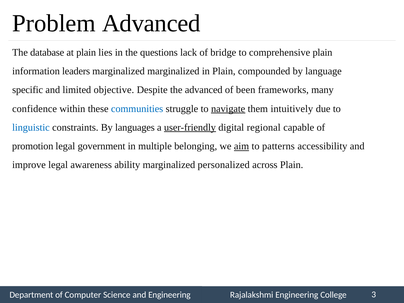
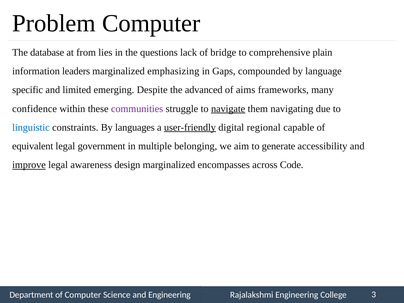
Problem Advanced: Advanced -> Computer (151, 23)
at plain: plain -> from (86, 53)
marginalized marginalized: marginalized -> emphasizing (173, 71)
in Plain: Plain -> Gaps (224, 71)
objective: objective -> emerging (114, 90)
been: been -> aims (246, 90)
communities colour: blue -> purple (137, 109)
intuitively: intuitively -> navigating (292, 109)
promotion: promotion -> equivalent (33, 146)
aim underline: present -> none (242, 146)
patterns: patterns -> generate (279, 146)
improve underline: none -> present (29, 165)
ability: ability -> design (127, 165)
personalized: personalized -> encompasses (224, 165)
across Plain: Plain -> Code (292, 165)
